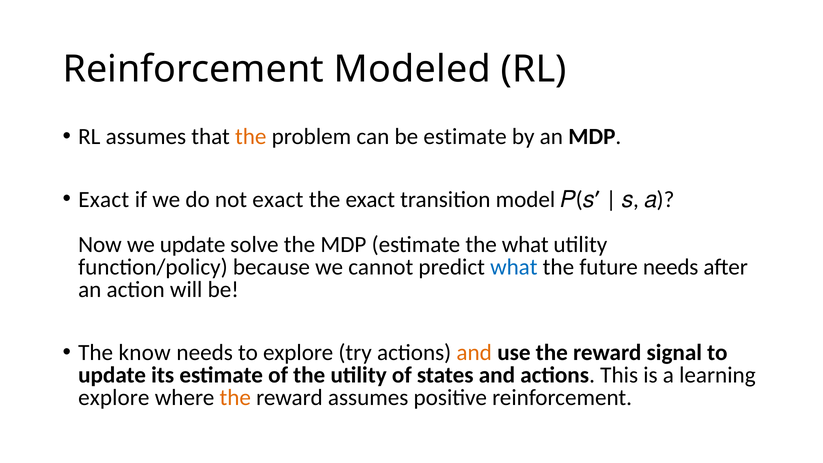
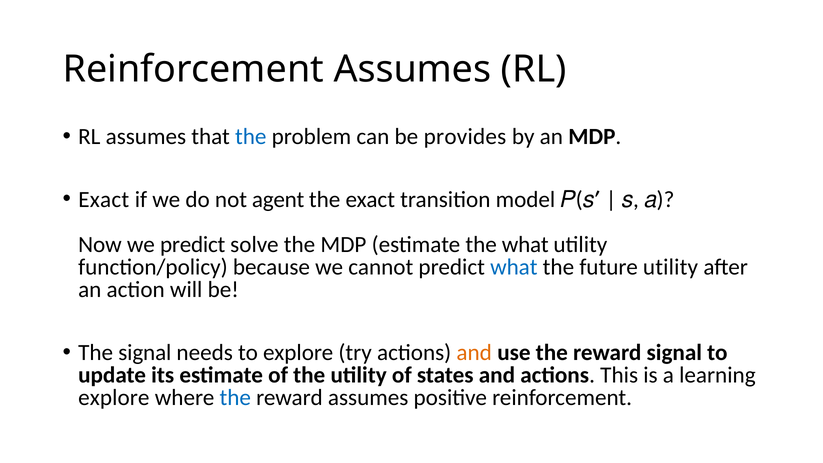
Reinforcement Modeled: Modeled -> Assumes (412, 69)
the colour: orange -> blue (251, 137)
be estimate: estimate -> provides (465, 137)
not exact: exact -> agent (278, 200)
we update: update -> predict (193, 245)
future needs: needs -> utility (670, 267)
The know: know -> signal (145, 353)
the colour: orange -> blue (235, 398)
